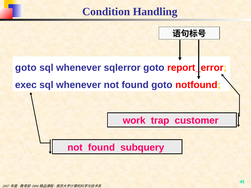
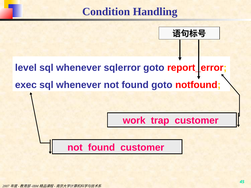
goto: goto -> level (26, 68)
found subquery: subquery -> customer (142, 148)
